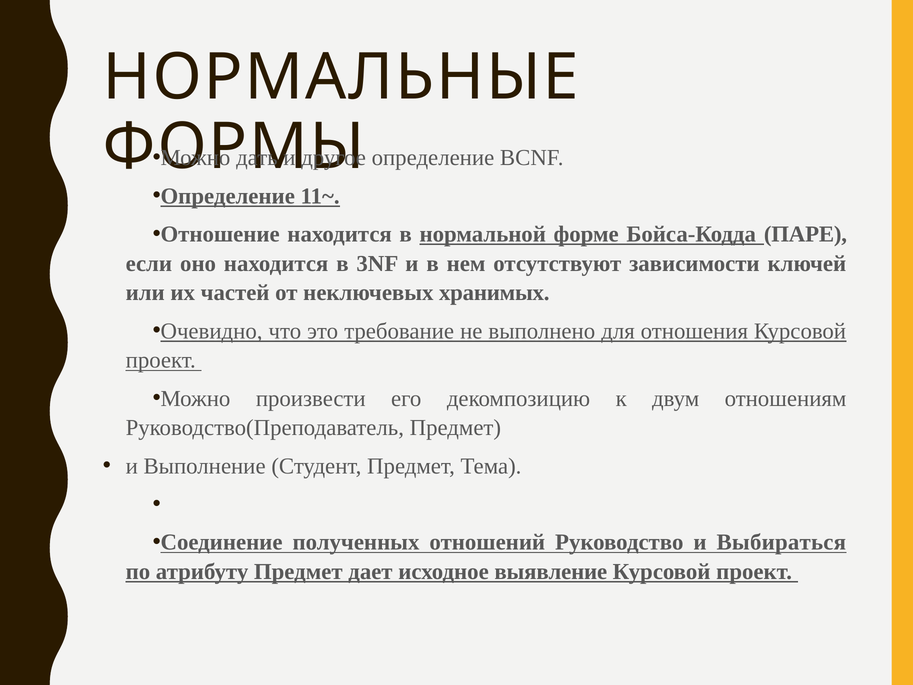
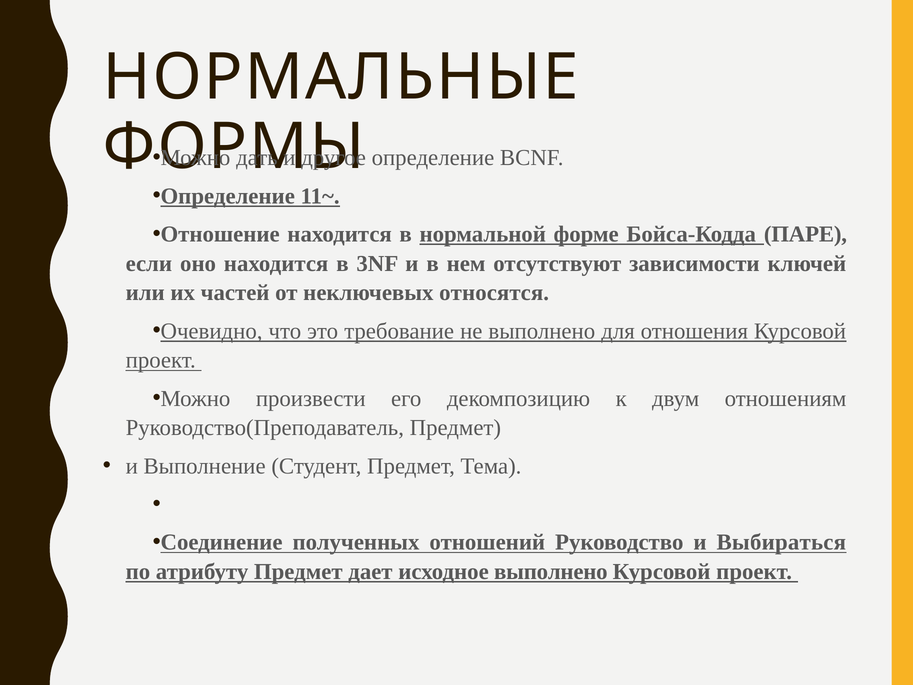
хранимых: хранимых -> относятся (494, 293)
исходное выявление: выявление -> выполнено (551, 572)
